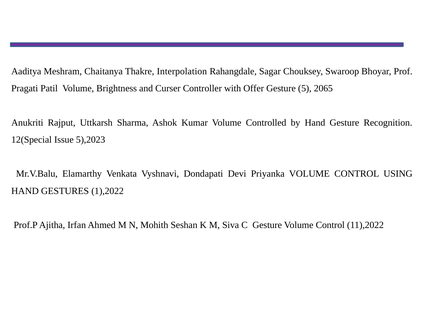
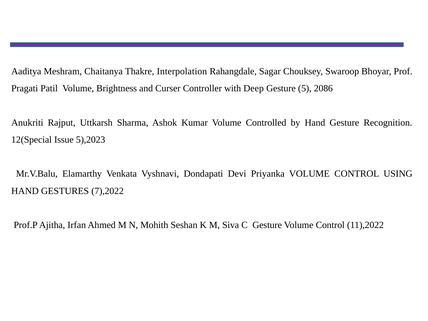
Offer: Offer -> Deep (254, 88)
2065: 2065 -> 2086 (323, 88)
1),2022: 1),2022 -> 7),2022 (108, 191)
